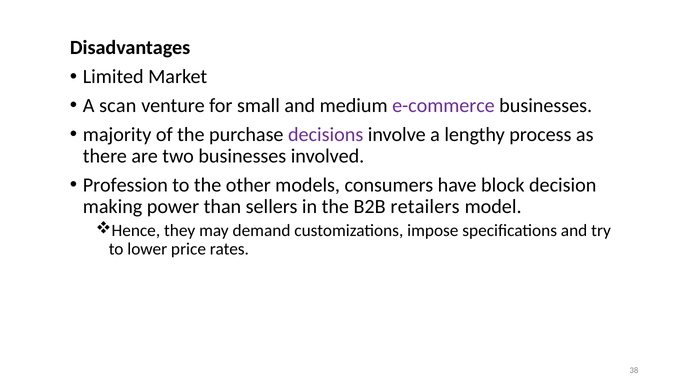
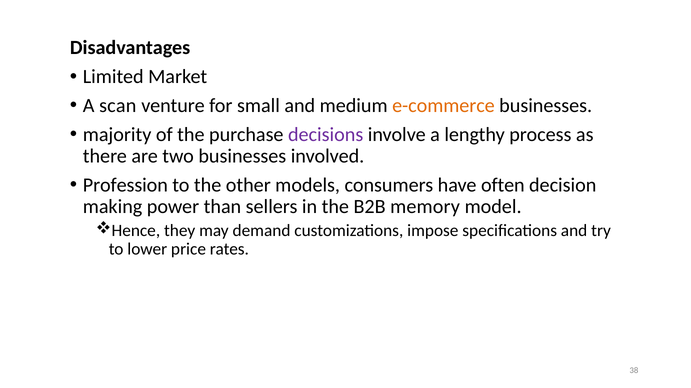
e-commerce colour: purple -> orange (443, 106)
block: block -> often (503, 185)
retailers: retailers -> memory (425, 207)
